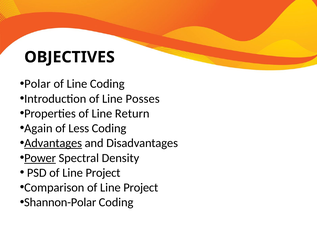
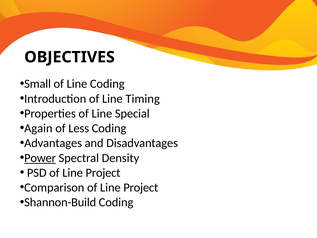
Polar: Polar -> Small (38, 84)
Posses: Posses -> Timing (143, 99)
Return: Return -> Special (132, 113)
Advantages underline: present -> none (53, 143)
Shannon-Polar: Shannon-Polar -> Shannon-Build (60, 202)
